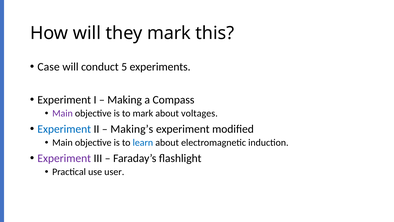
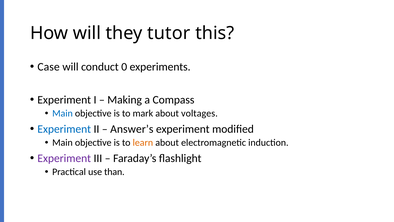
they mark: mark -> tutor (169, 33)
5: 5 -> 0 (124, 67)
Main colour: purple -> blue (62, 113)
Making’s: Making’s -> Answer’s (132, 129)
learn colour: blue -> orange (143, 142)
user: user -> than (114, 172)
